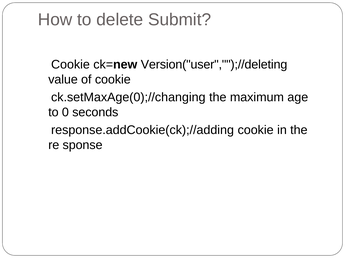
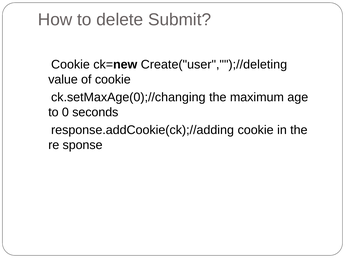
Version("user","");//deleting: Version("user","");//deleting -> Create("user","");//deleting (214, 64)
